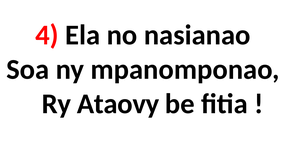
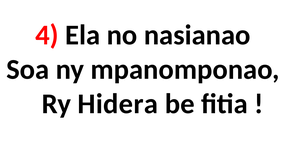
Ataovy: Ataovy -> Hidera (118, 104)
